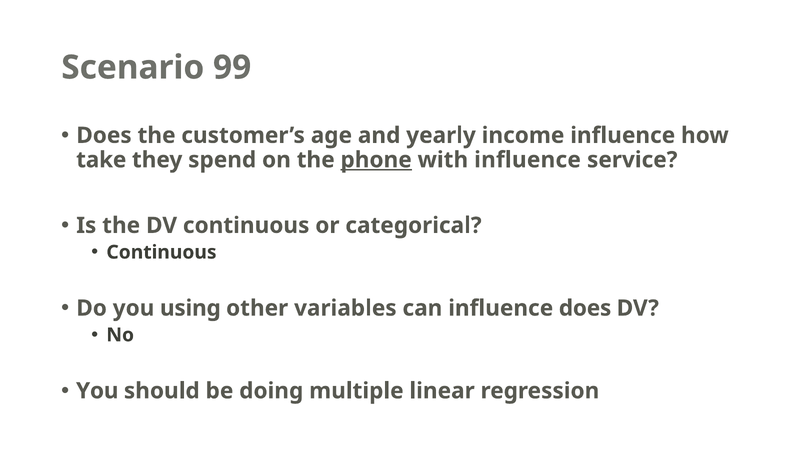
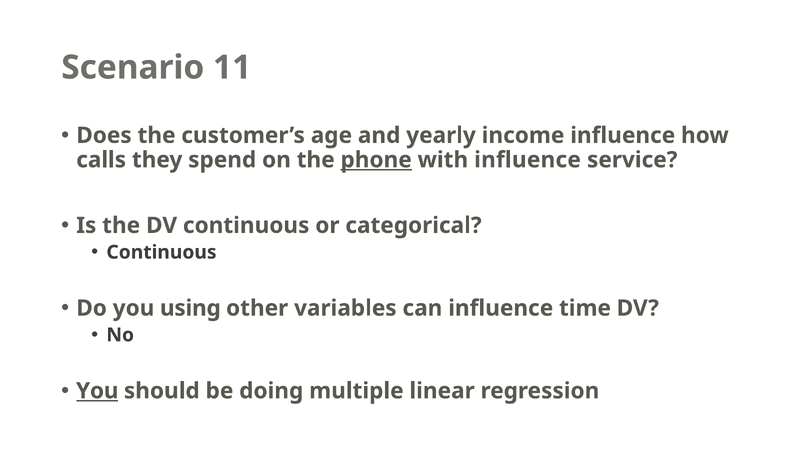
99: 99 -> 11 (232, 67)
take: take -> calls (101, 160)
influence does: does -> time (585, 308)
You underline: none -> present (97, 391)
